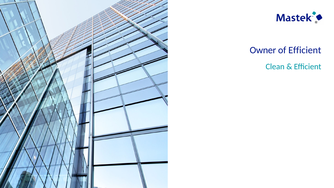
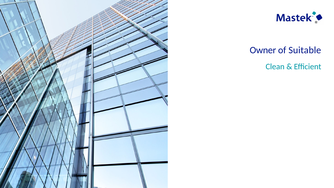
of Efficient: Efficient -> Suitable (305, 50)
